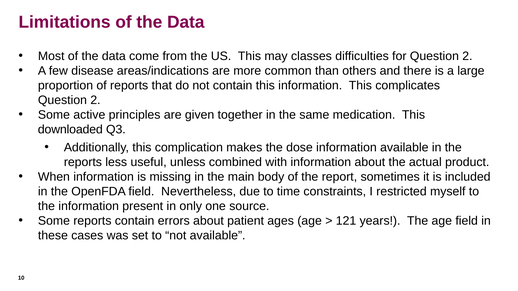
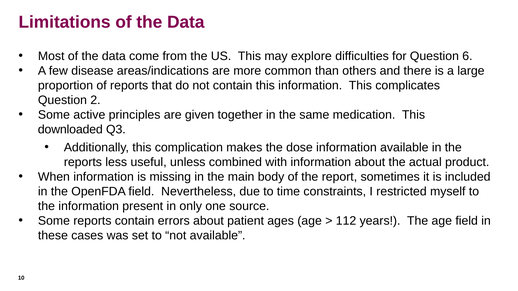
classes: classes -> explore (311, 56)
for Question 2: 2 -> 6 (467, 56)
121: 121 -> 112 (346, 221)
